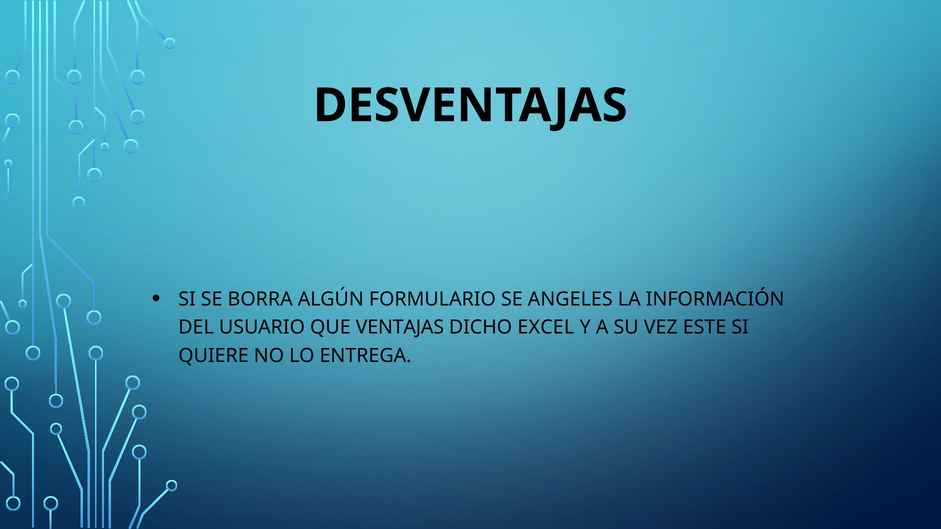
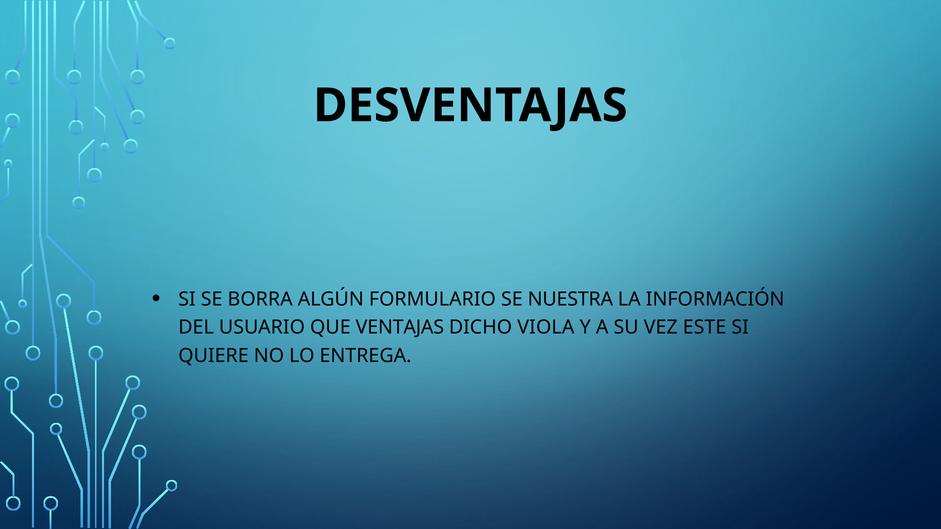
ANGELES: ANGELES -> NUESTRA (570, 299)
EXCEL: EXCEL -> VIOLA (546, 328)
